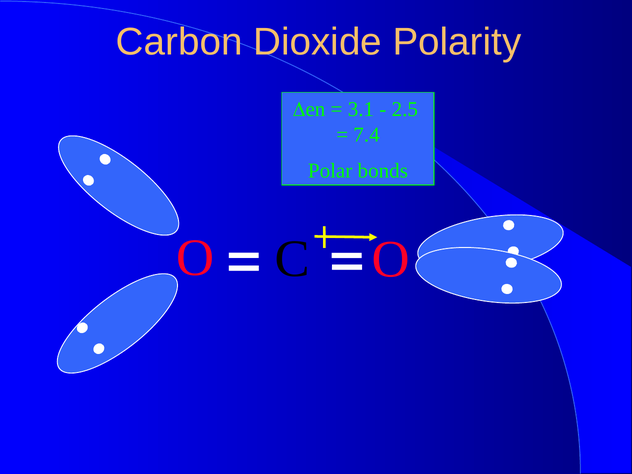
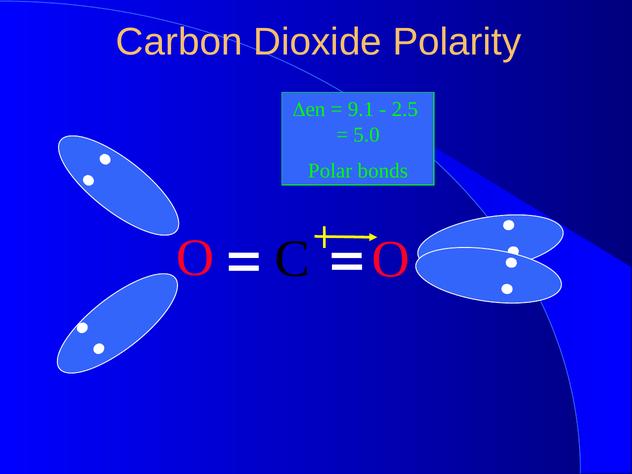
3.1: 3.1 -> 9.1 (361, 110)
7.4: 7.4 -> 5.0 (367, 135)
